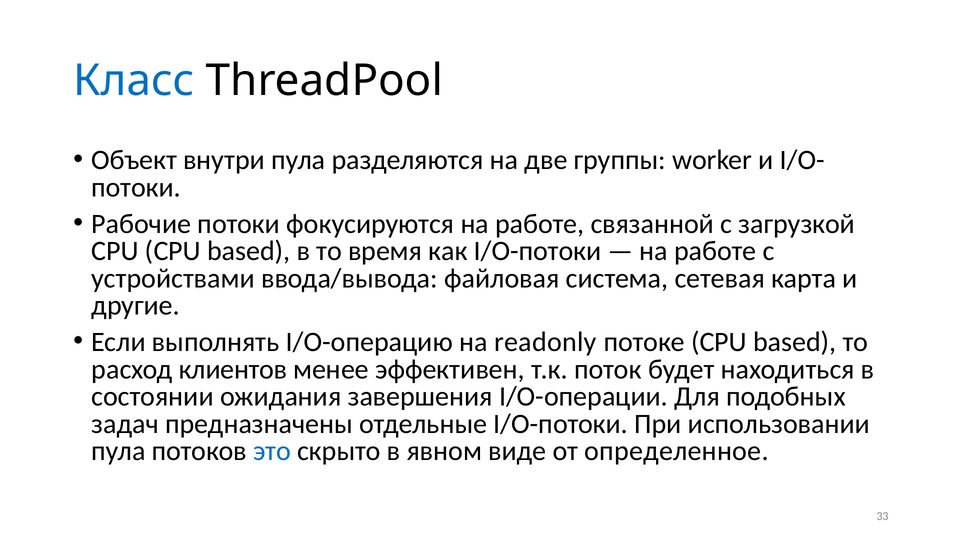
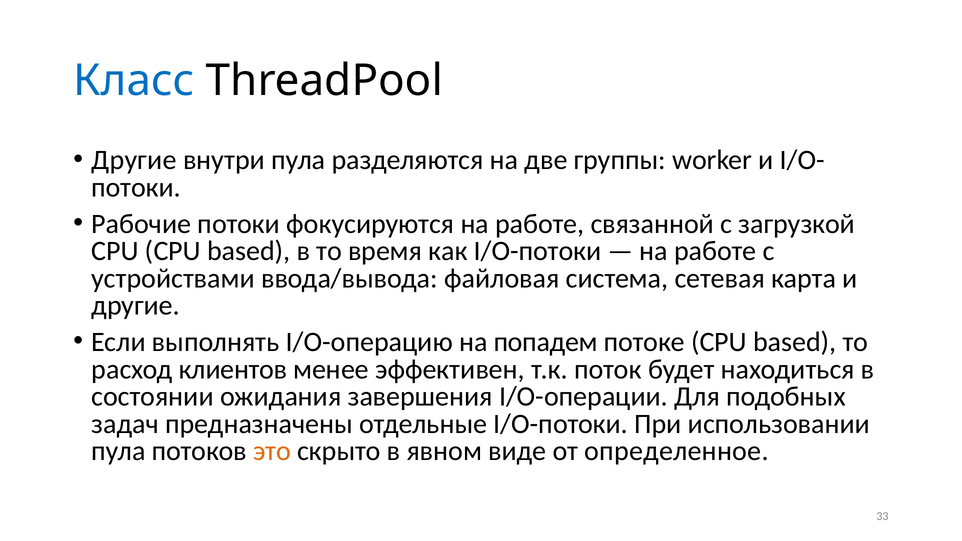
Объект: Объект -> Другие (134, 160)
readonly: readonly -> попадем (546, 342)
это colour: blue -> orange (272, 451)
